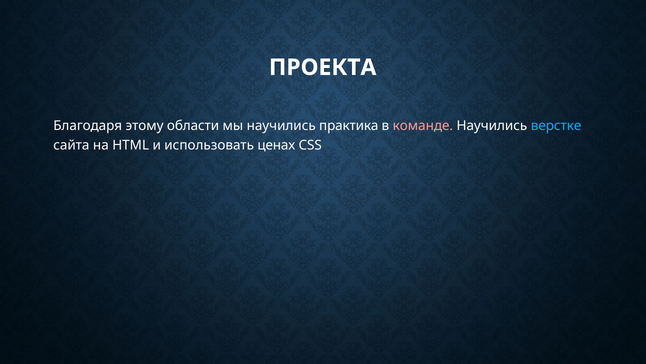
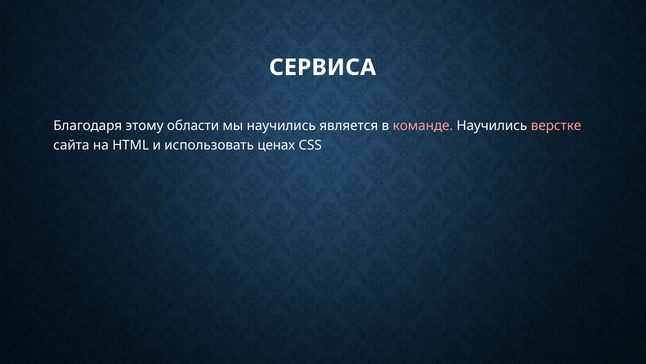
ПРОЕКТА: ПРОЕКТА -> СЕРВИСА (323, 67)
практика: практика -> является (349, 126)
верстке colour: light blue -> pink (556, 126)
